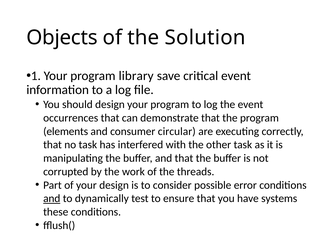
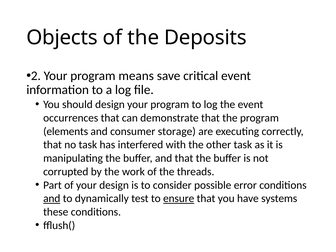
Solution: Solution -> Deposits (205, 38)
1: 1 -> 2 (36, 76)
library: library -> means (136, 76)
circular: circular -> storage (177, 131)
ensure underline: none -> present (179, 199)
